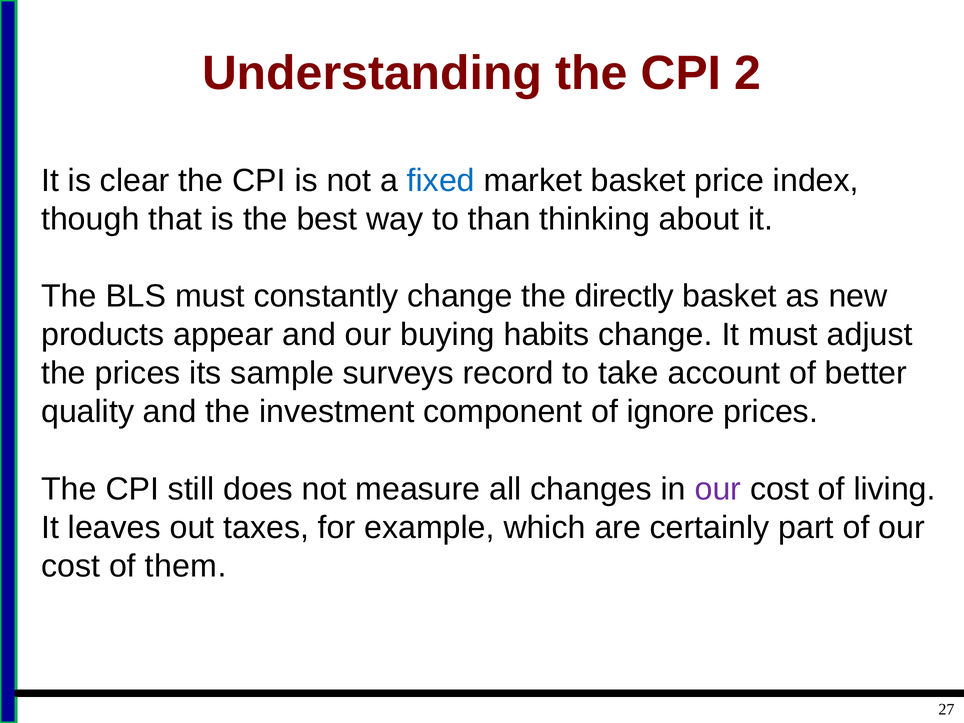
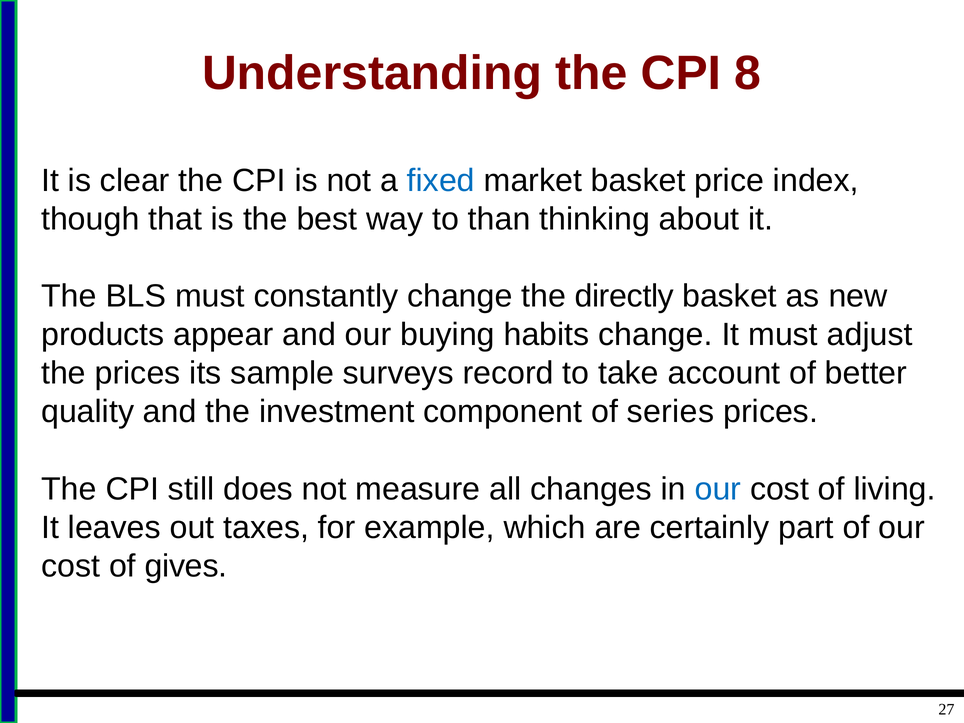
2: 2 -> 8 (748, 73)
ignore: ignore -> series (671, 412)
our colour: purple -> blue (718, 489)
them: them -> gives (186, 566)
